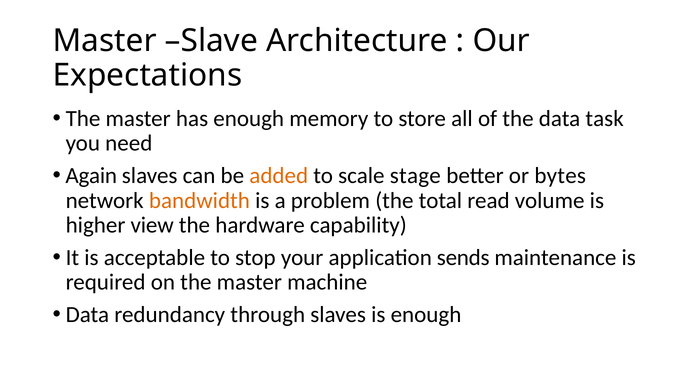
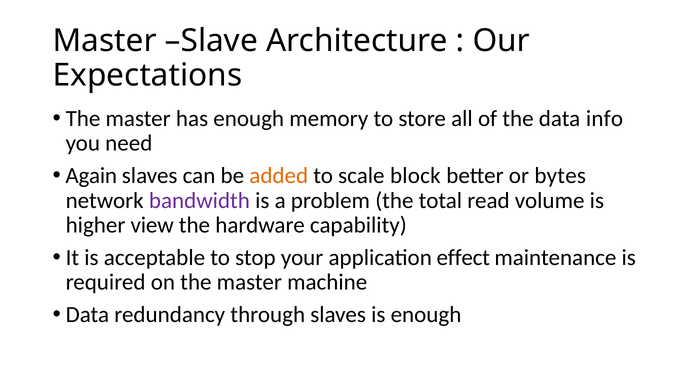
task: task -> info (605, 118)
stage: stage -> block (415, 175)
bandwidth colour: orange -> purple (199, 200)
sends: sends -> effect (463, 257)
